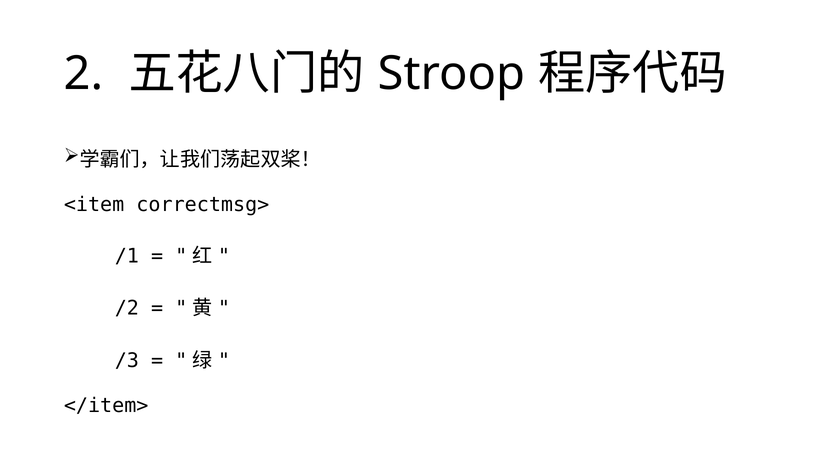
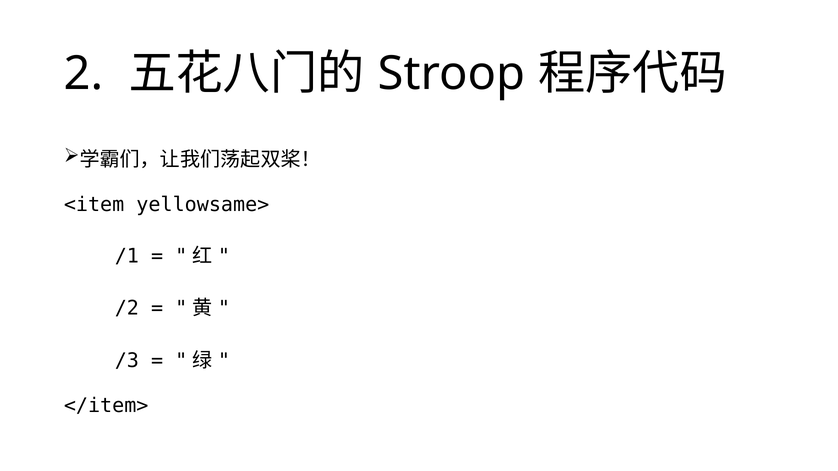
correctmsg>: correctmsg> -> yellowsame> (203, 205)
